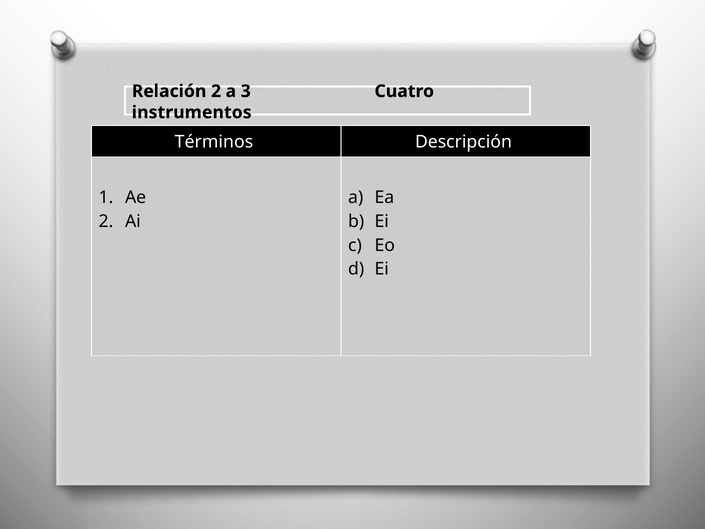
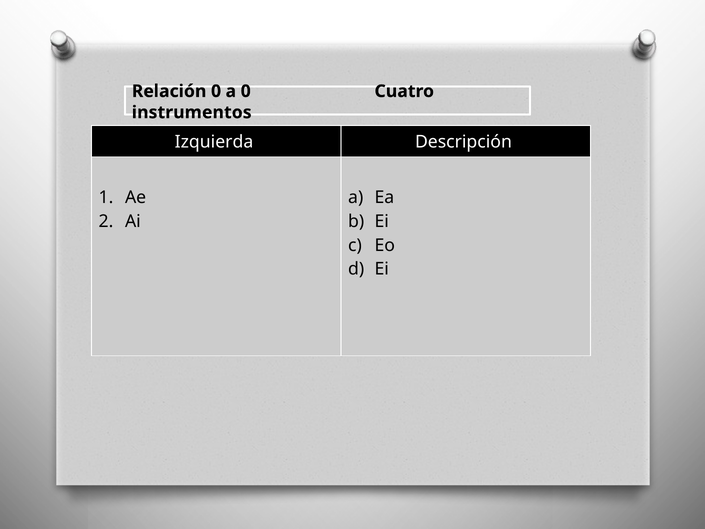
Relación 2: 2 -> 0 (216, 91)
a 3: 3 -> 0 (246, 91)
Términos: Términos -> Izquierda (214, 142)
